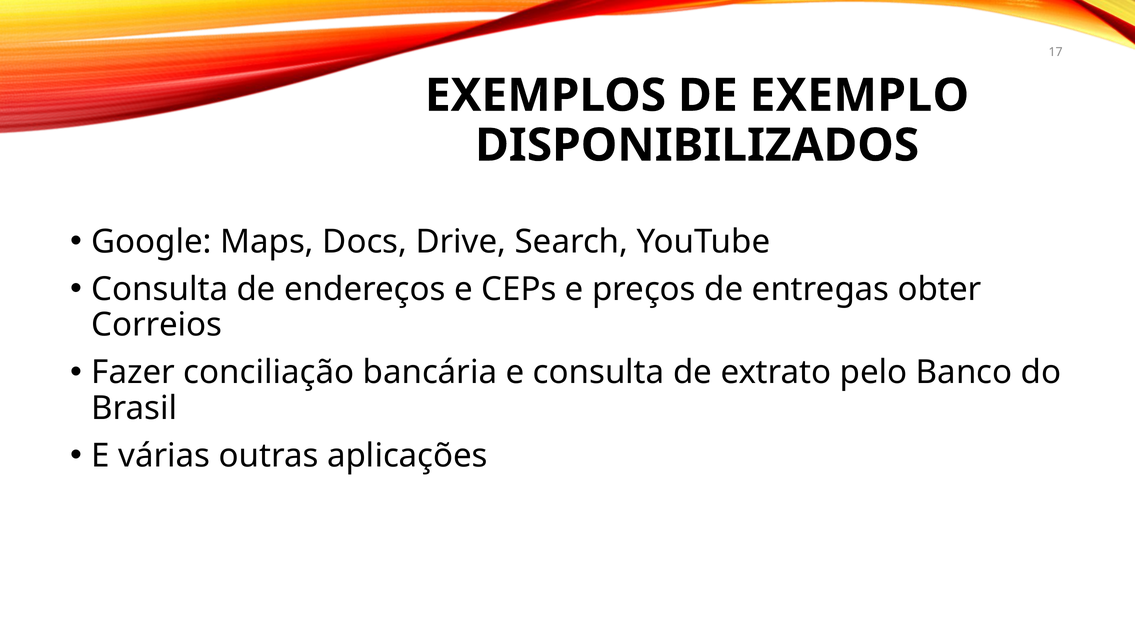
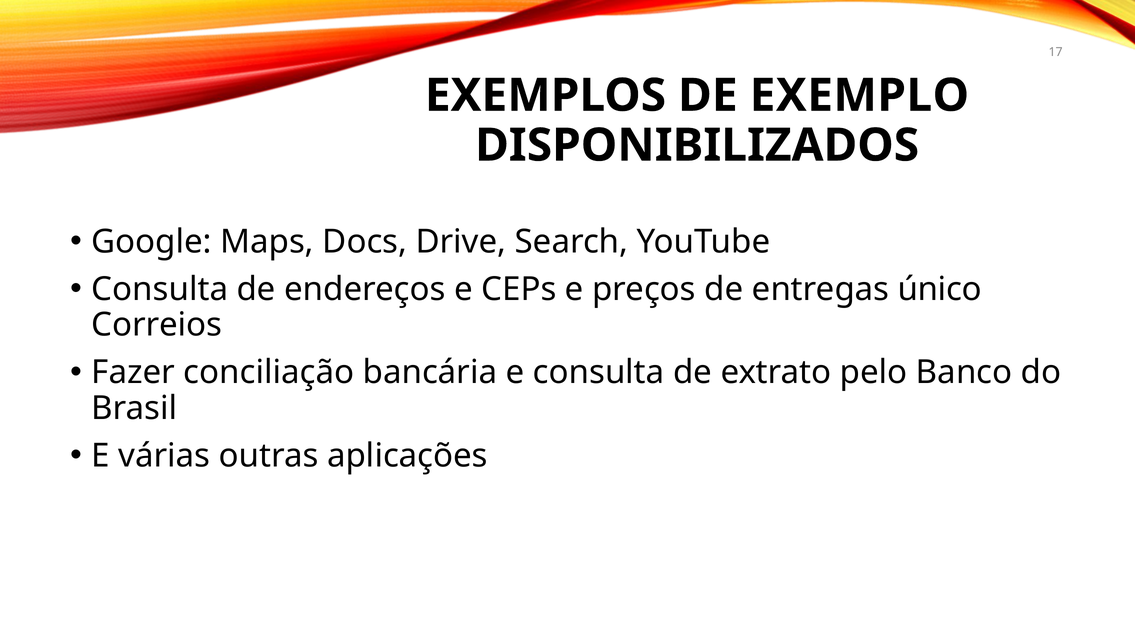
obter: obter -> único (940, 289)
